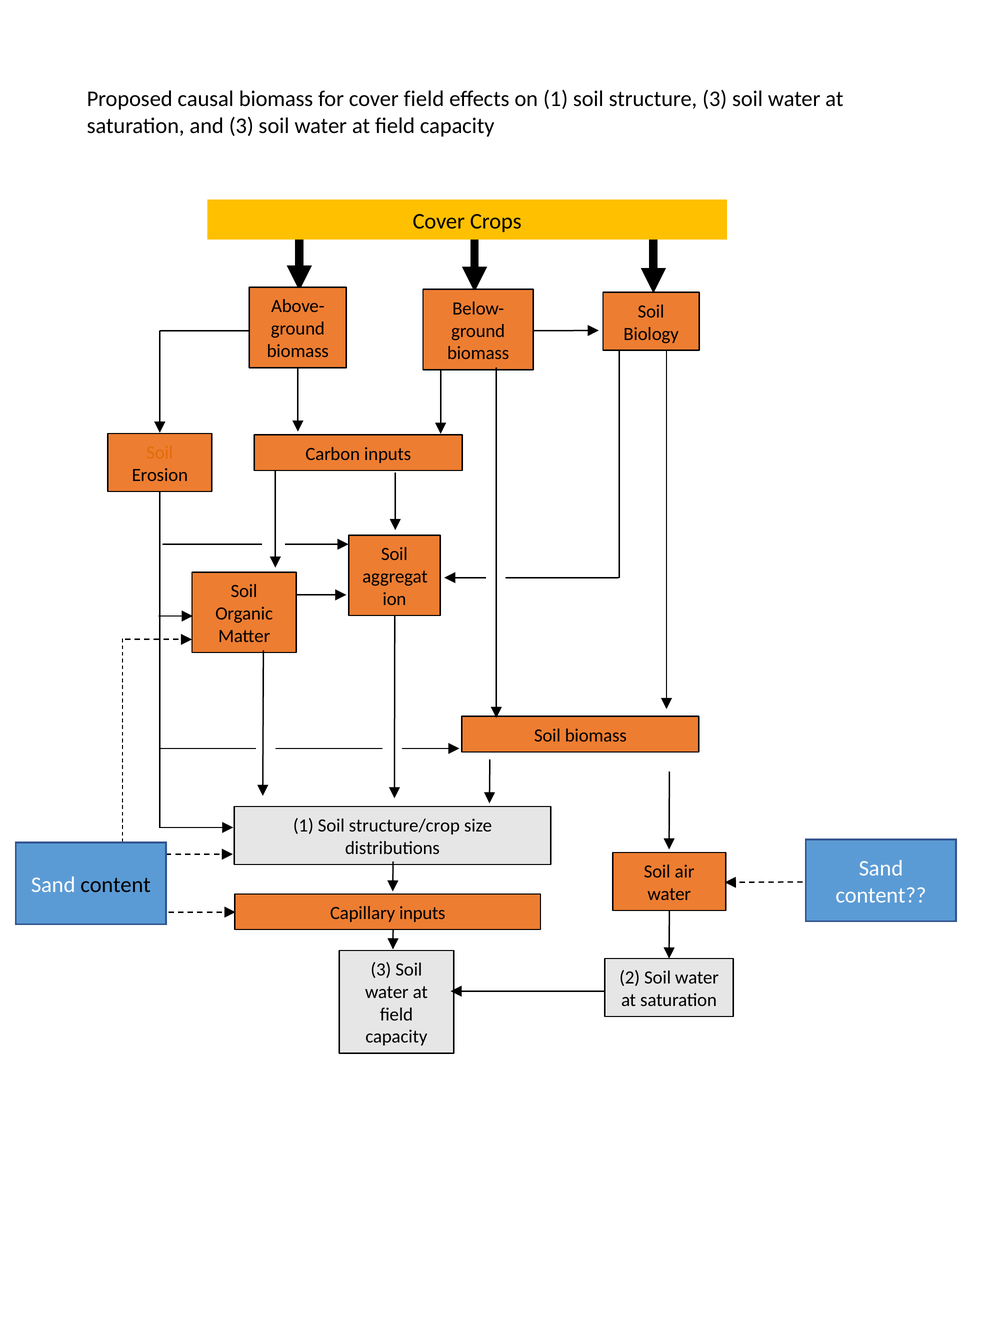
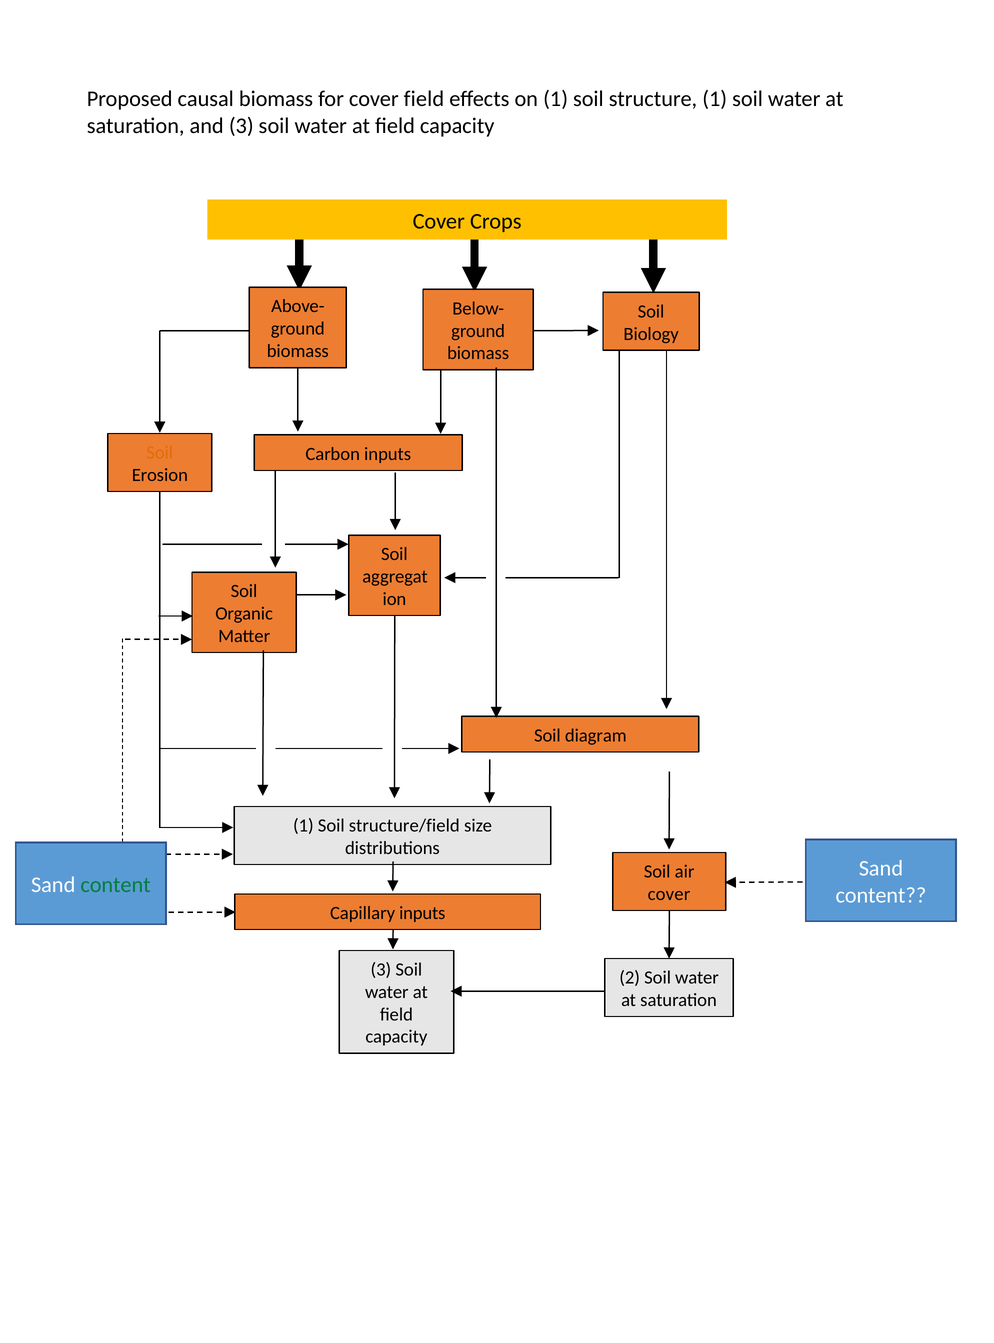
structure 3: 3 -> 1 (715, 99)
Soil biomass: biomass -> diagram (596, 736)
structure/crop: structure/crop -> structure/field (404, 826)
content colour: black -> green (116, 885)
water: water -> cover (669, 894)
